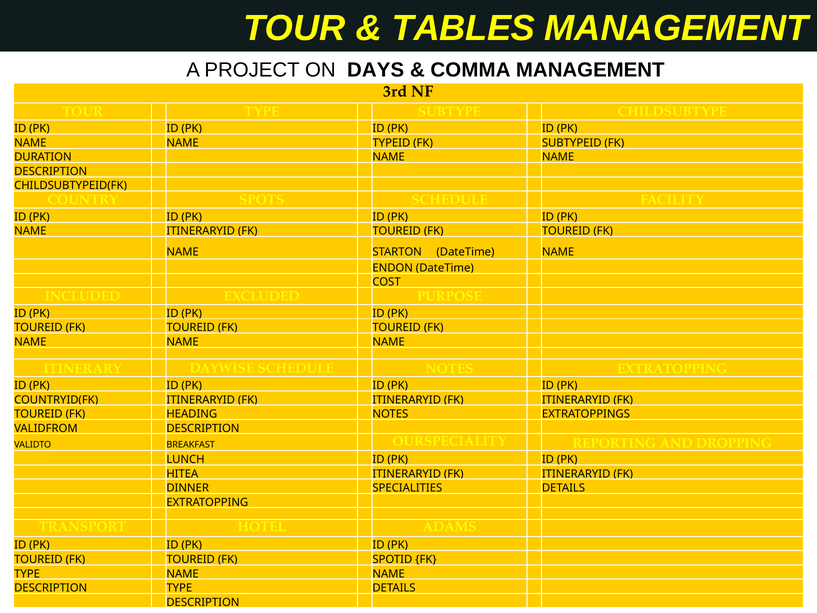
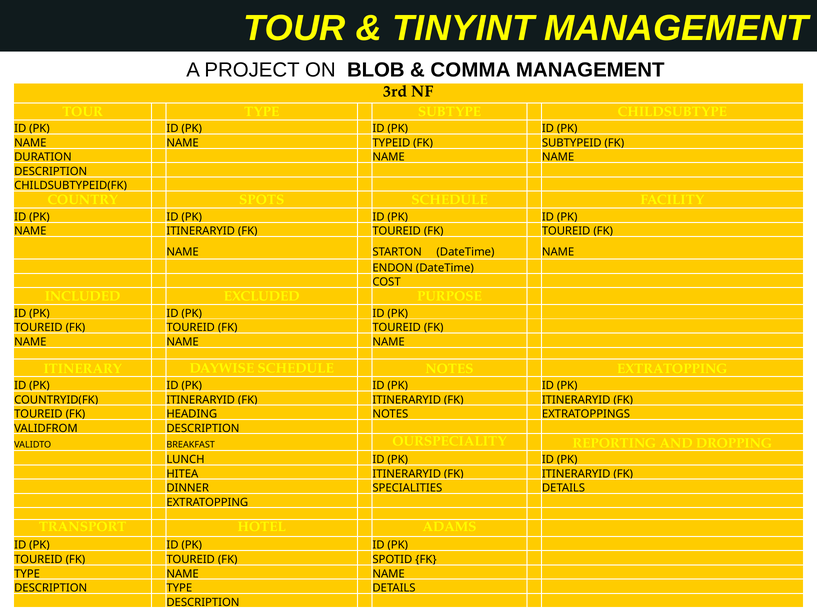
TABLES: TABLES -> TINYINT (463, 28)
DAYS: DAYS -> BLOB (376, 70)
